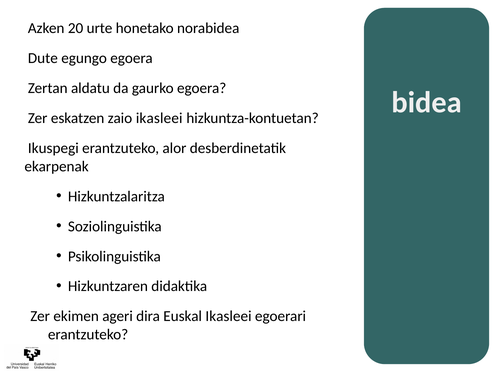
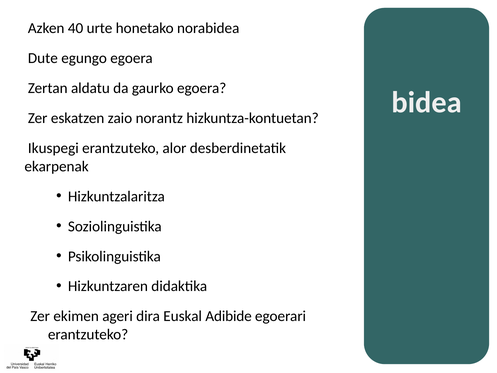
20: 20 -> 40 (76, 28)
zaio ikasleei: ikasleei -> norantz (159, 118)
Euskal Ikasleei: Ikasleei -> Adibide (229, 316)
